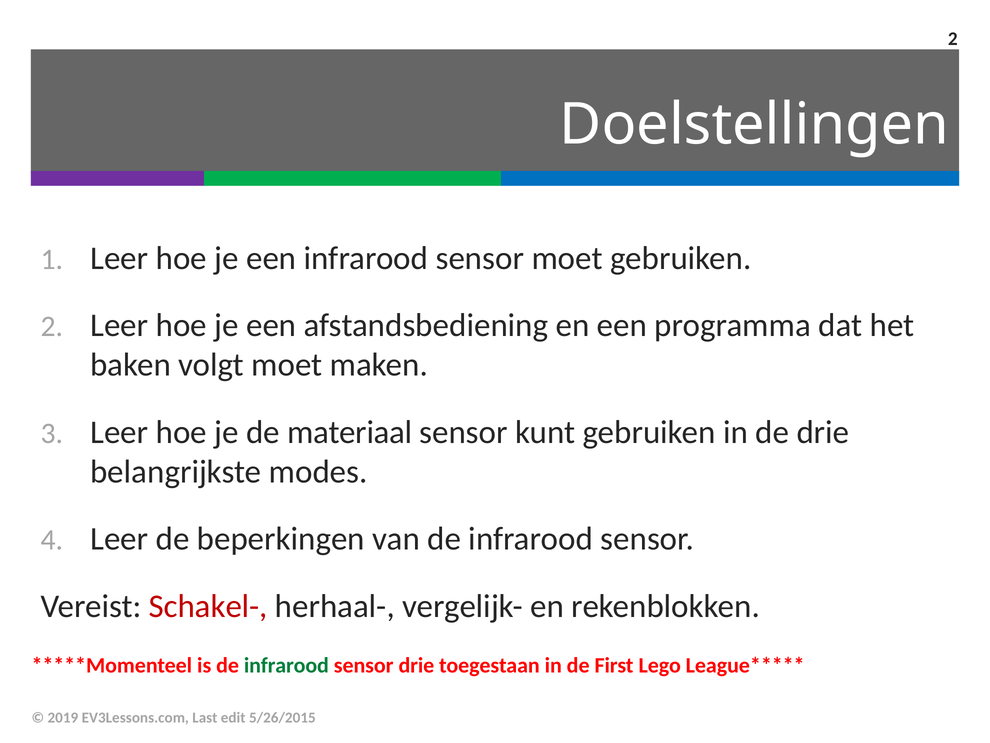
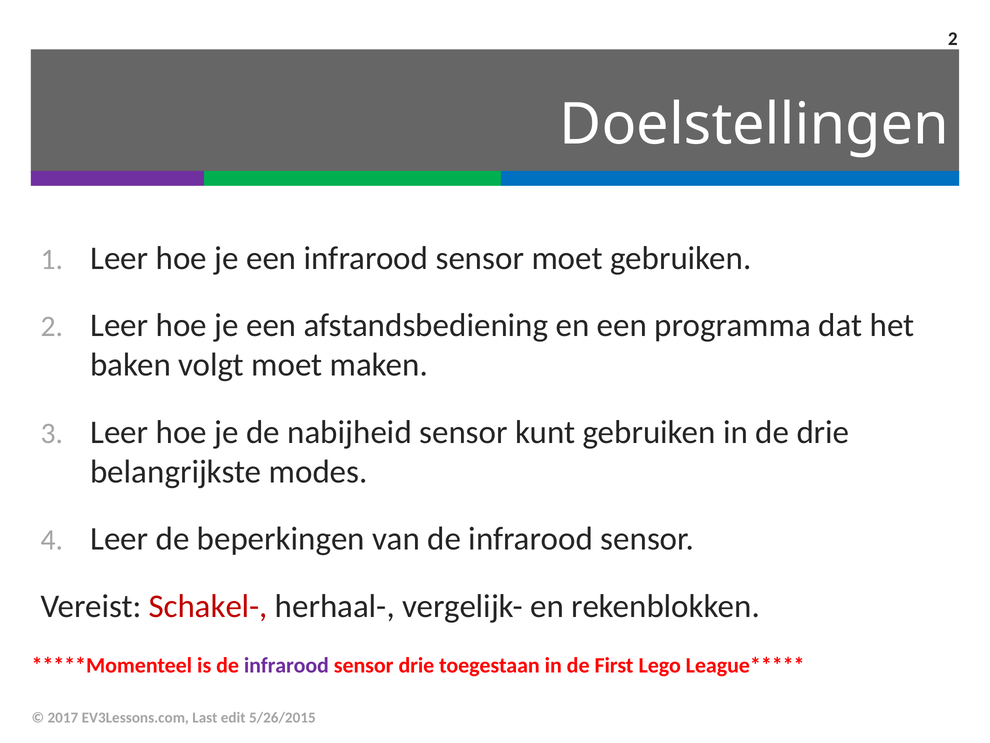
materiaal: materiaal -> nabijheid (350, 432)
infrarood colour: green -> purple (286, 665)
2019: 2019 -> 2017 (63, 717)
